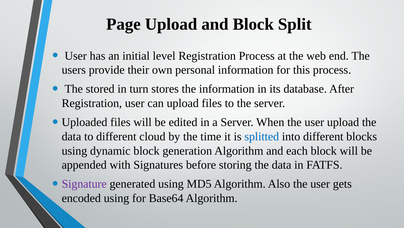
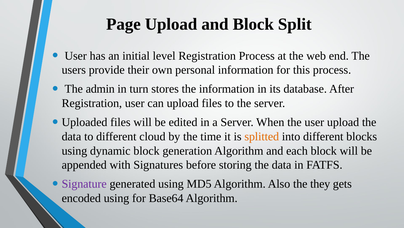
stored: stored -> admin (100, 89)
splitted colour: blue -> orange (262, 136)
Also the user: user -> they (320, 183)
